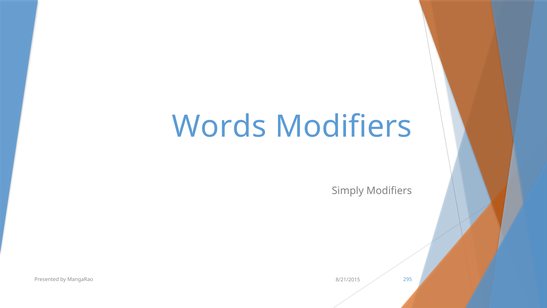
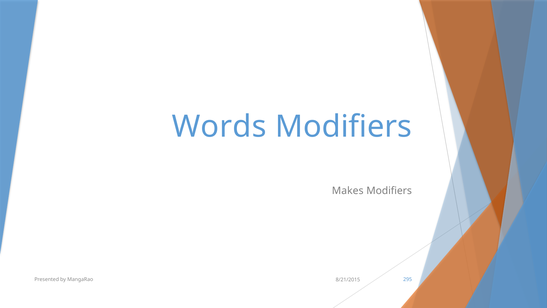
Simply: Simply -> Makes (348, 191)
